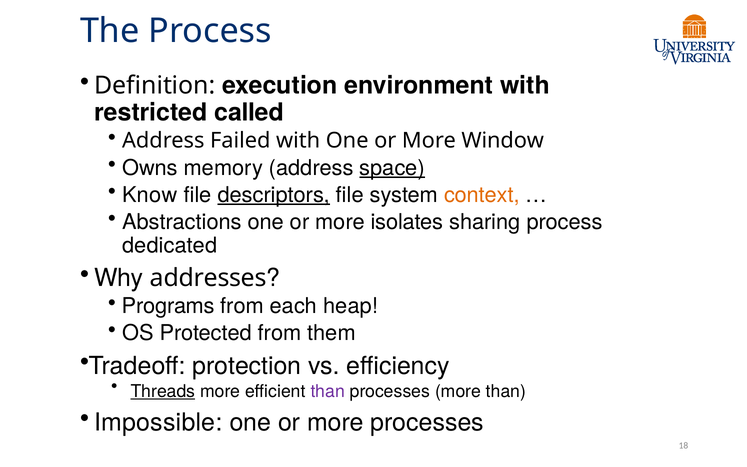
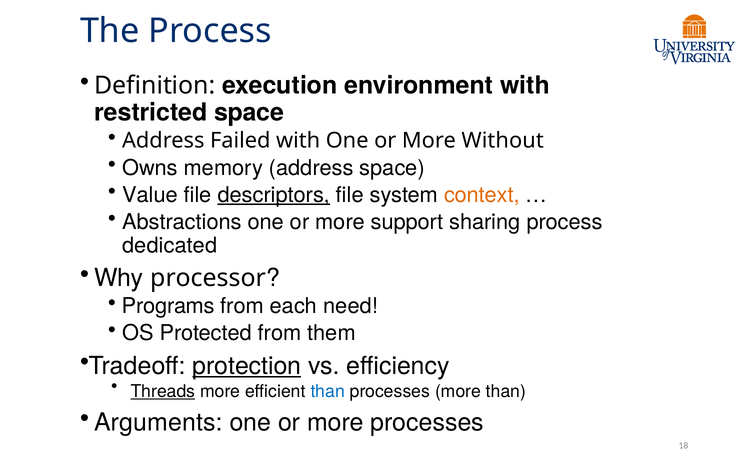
restricted called: called -> space (249, 113)
Window: Window -> Without (503, 141)
space underline: present -> none (392, 168)
Know: Know -> Value (150, 195)
isolates: isolates -> support (407, 222)
addresses: addresses -> processor (208, 278)
heap: heap -> need (351, 306)
protection underline: none -> present (247, 366)
than colour: purple -> blue (328, 391)
Impossible: Impossible -> Arguments (158, 422)
